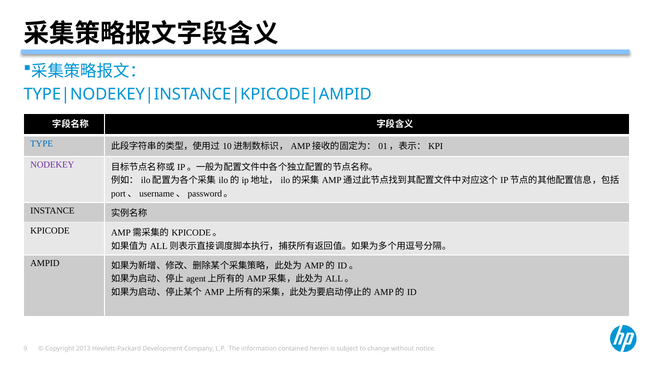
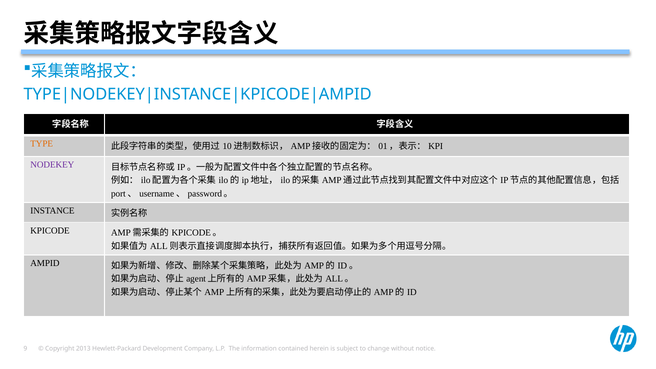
TYPE colour: blue -> orange (42, 144)
